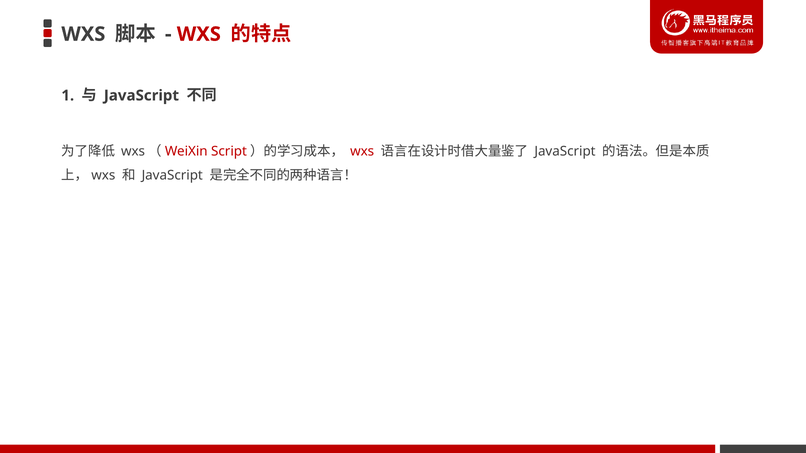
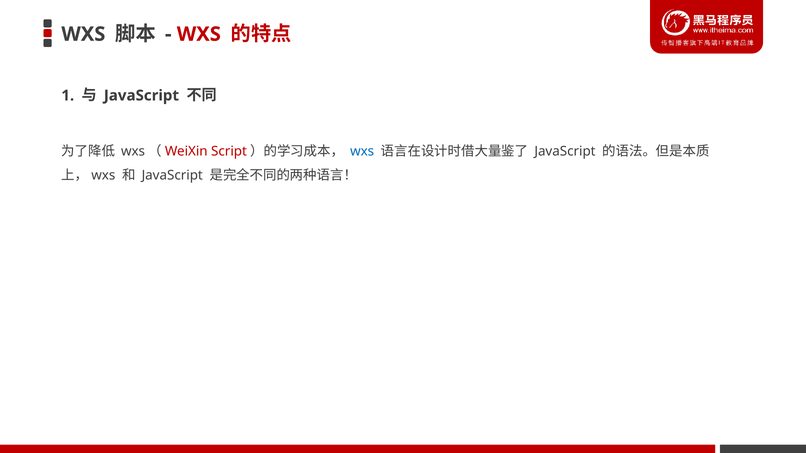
wxs colour: red -> blue (362, 152)
